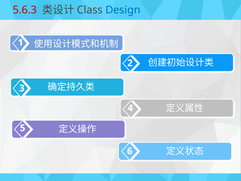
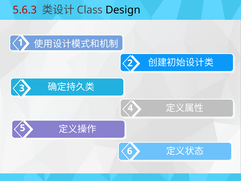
Design colour: blue -> black (123, 10)
